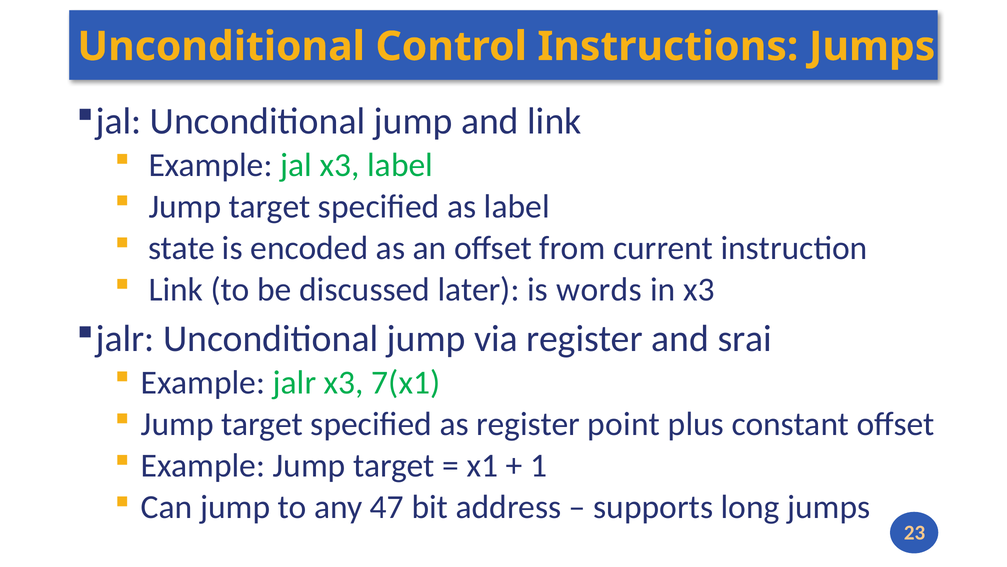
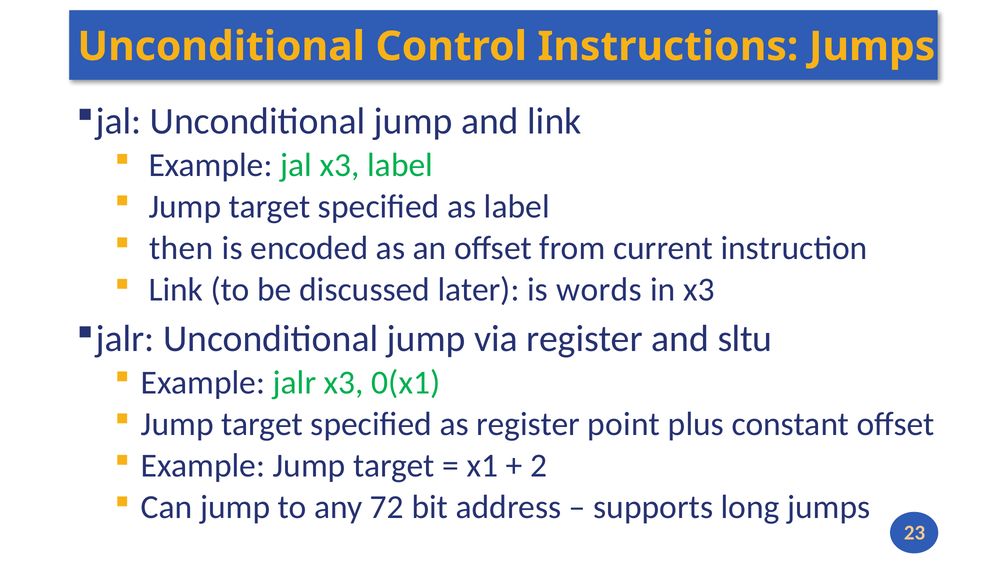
state: state -> then (181, 248)
srai: srai -> sltu (745, 339)
7(x1: 7(x1 -> 0(x1 (406, 382)
1: 1 -> 2 (539, 465)
47: 47 -> 72 (387, 507)
